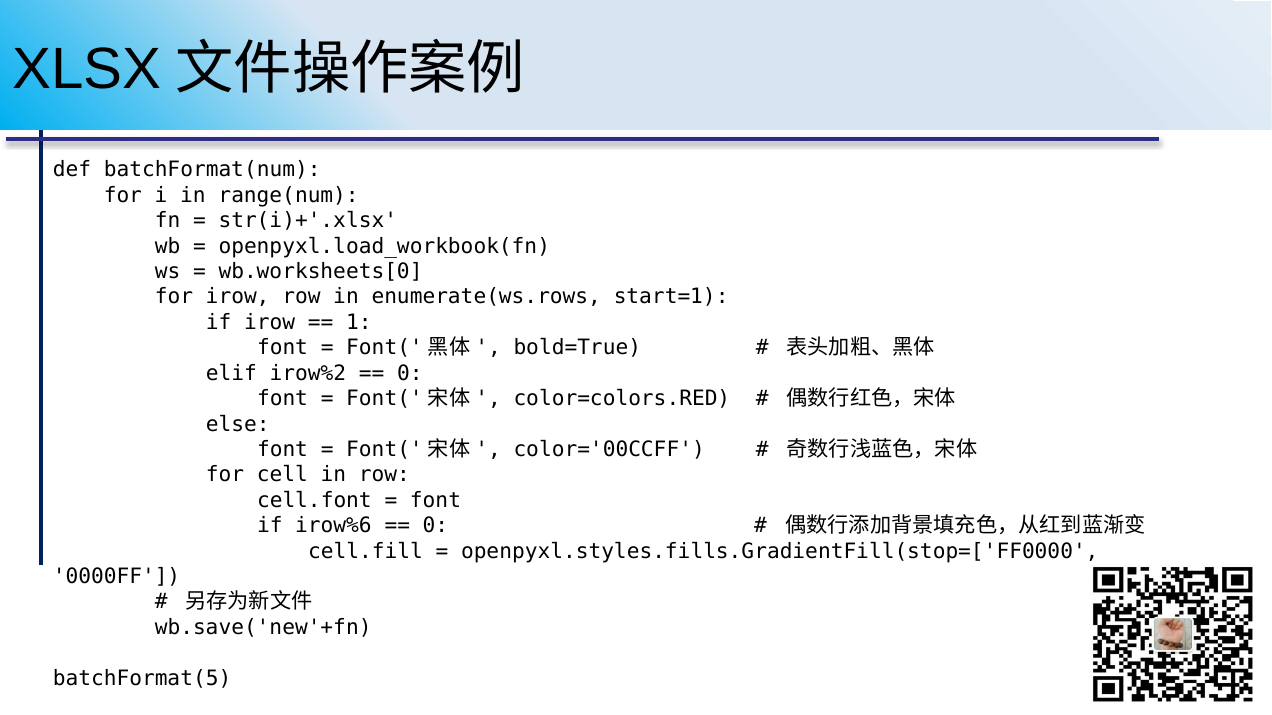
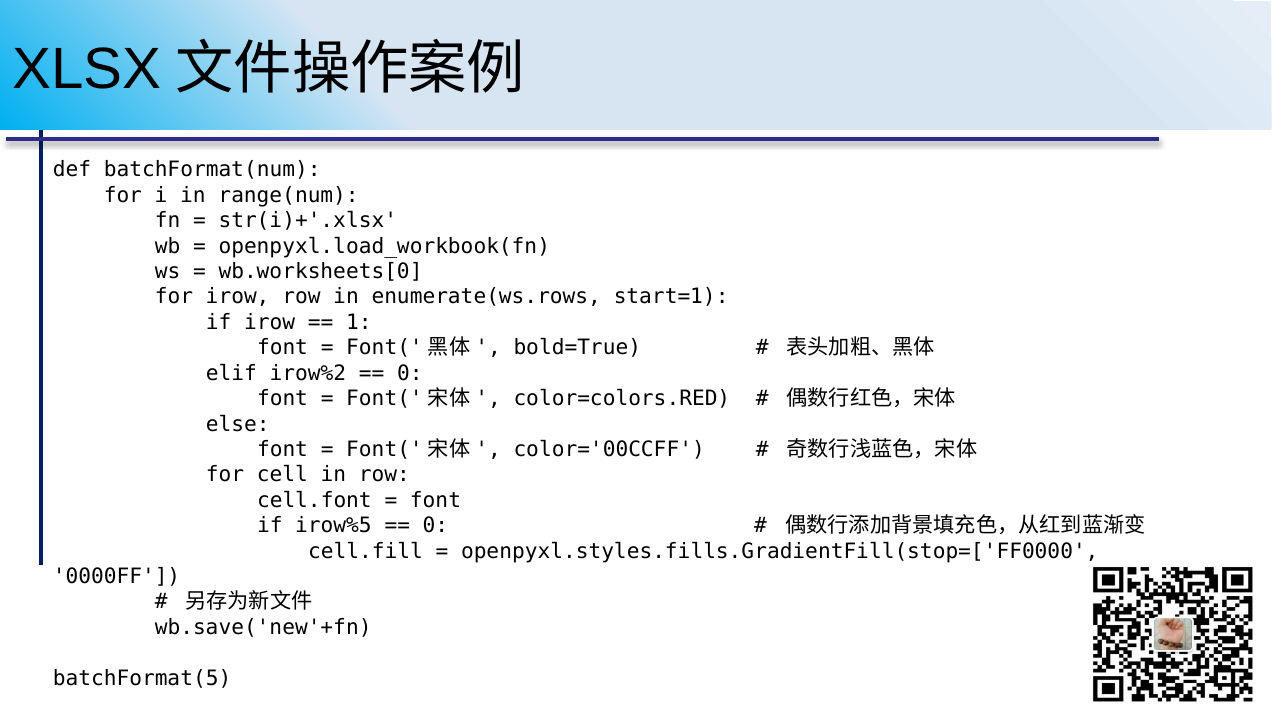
irow%6: irow%6 -> irow%5 (333, 526)
